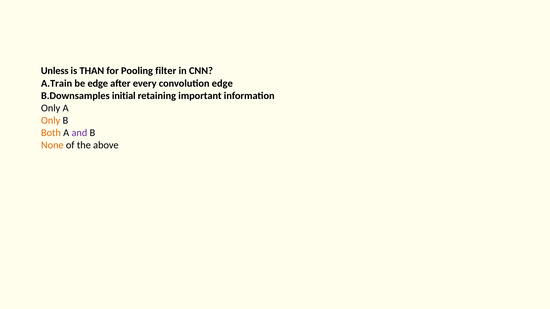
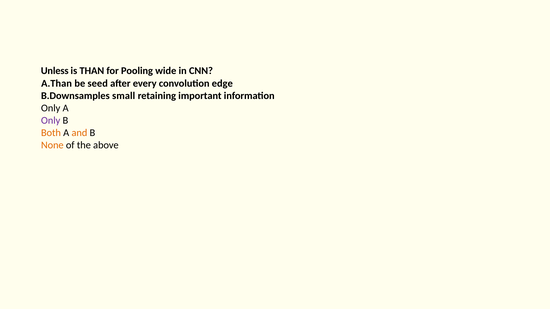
filter: filter -> wide (166, 71)
A.Train: A.Train -> A.Than (57, 83)
be edge: edge -> seed (98, 83)
initial: initial -> small (124, 96)
Only colour: orange -> purple (51, 121)
and colour: purple -> orange (79, 133)
